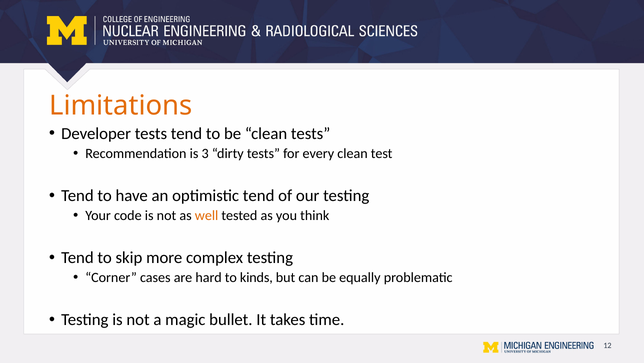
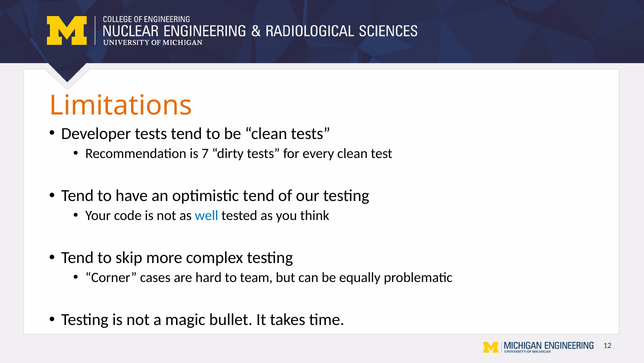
3: 3 -> 7 (205, 153)
well colour: orange -> blue (207, 215)
kinds: kinds -> team (256, 277)
